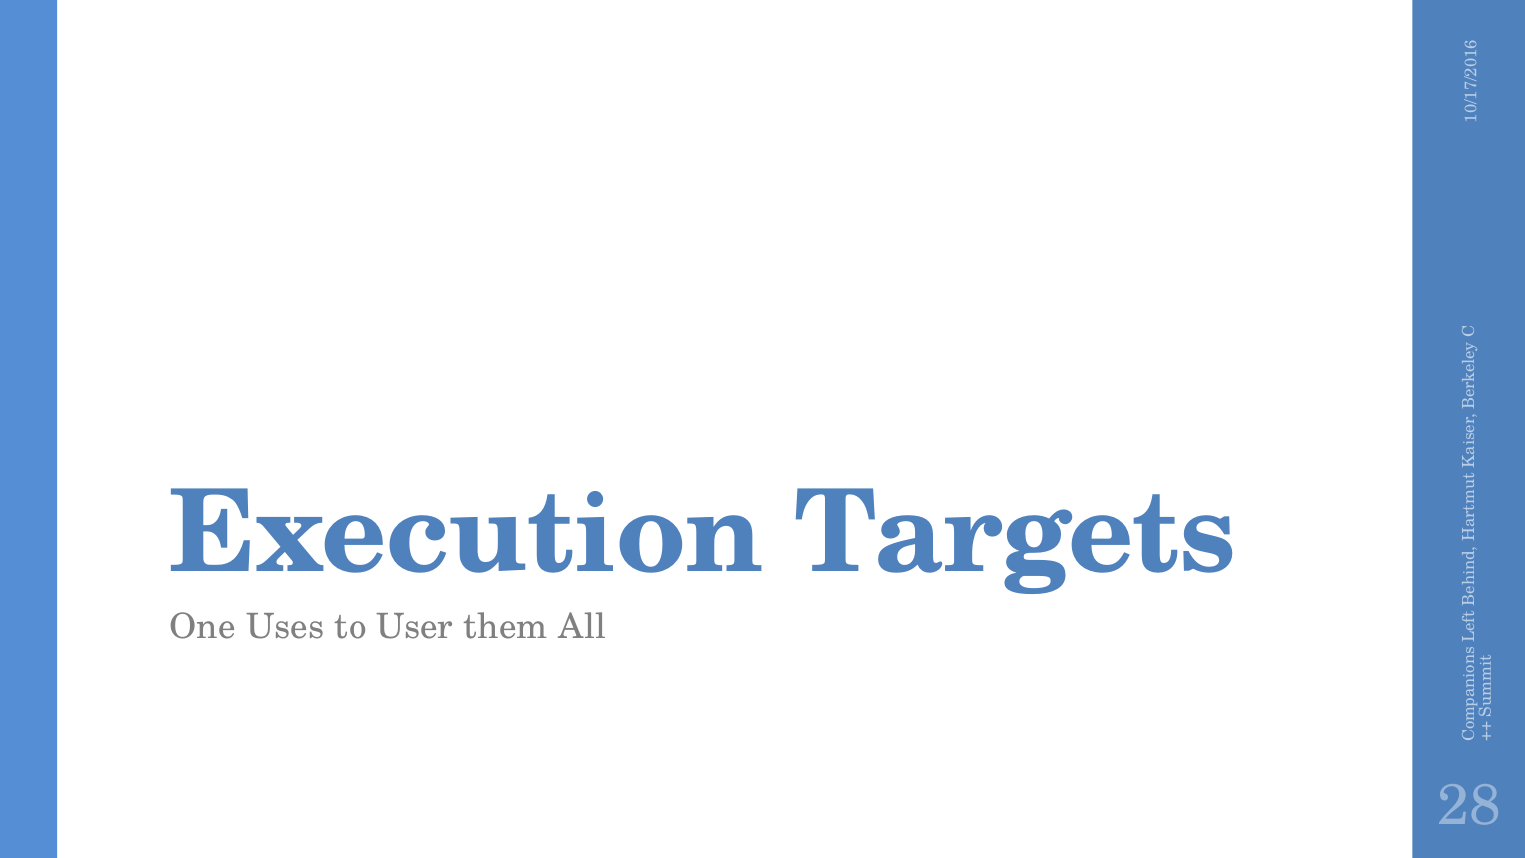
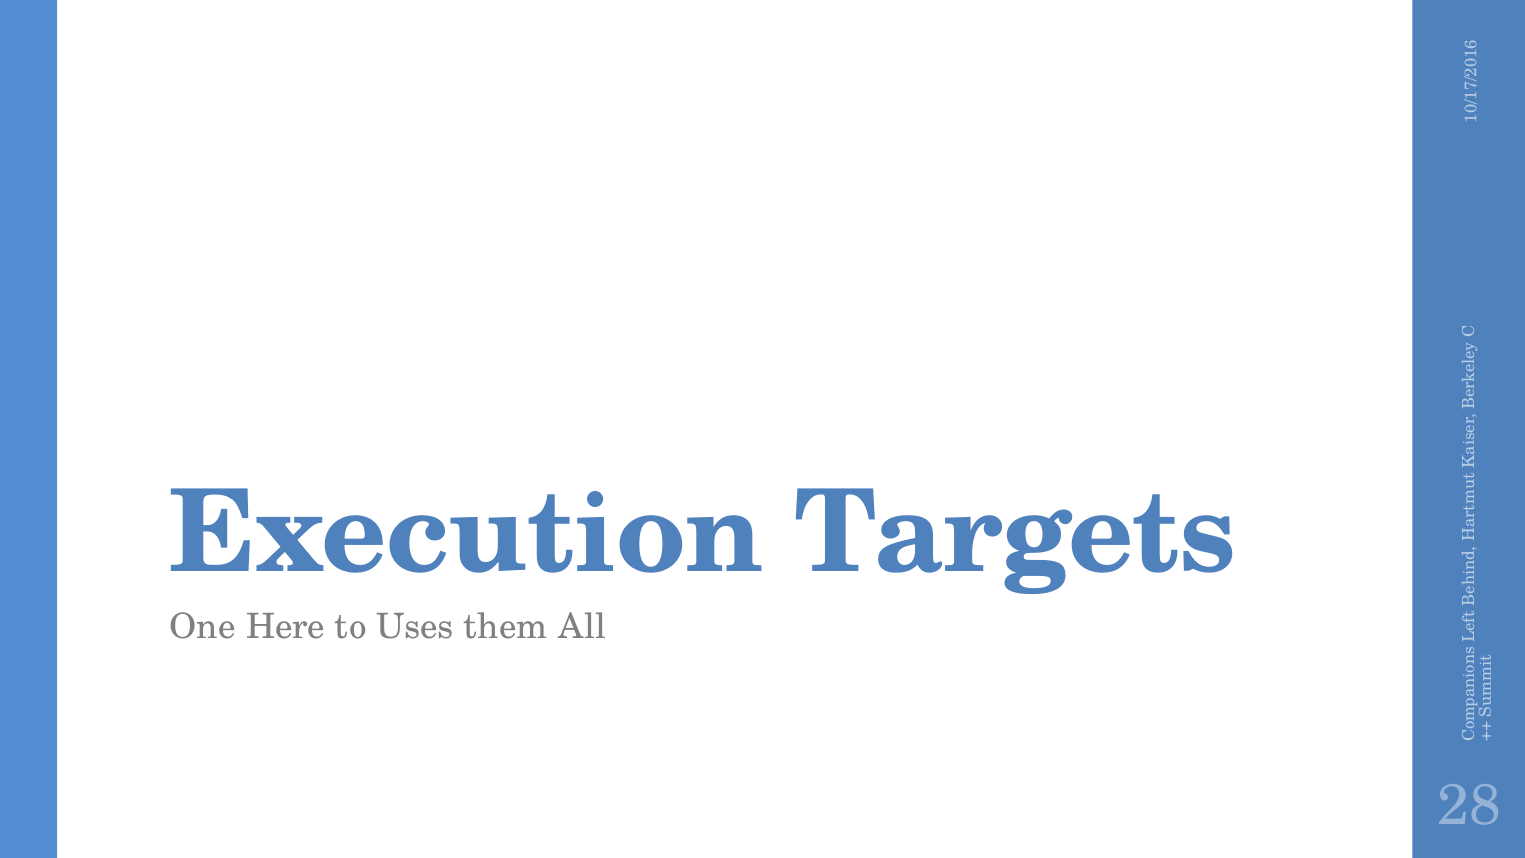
Uses: Uses -> Here (286, 627)
User: User -> Uses (415, 627)
